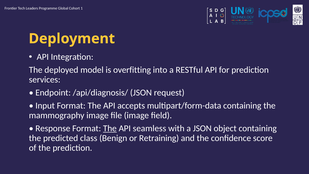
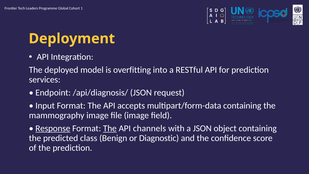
Response underline: none -> present (53, 128)
seamless: seamless -> channels (149, 128)
Retraining: Retraining -> Diagnostic (159, 138)
